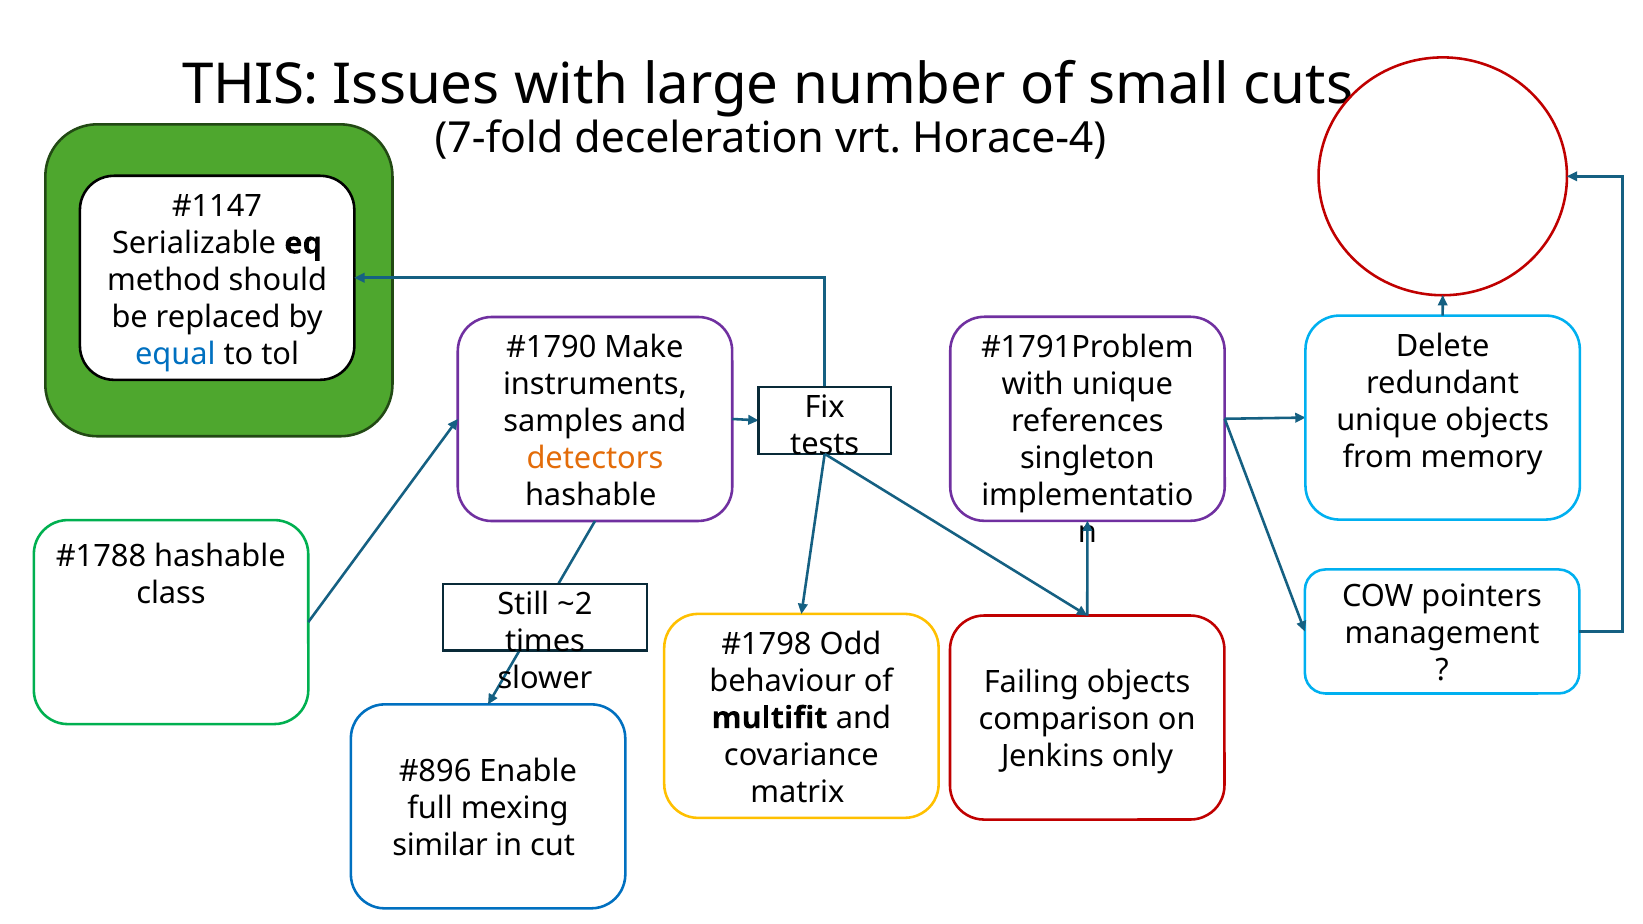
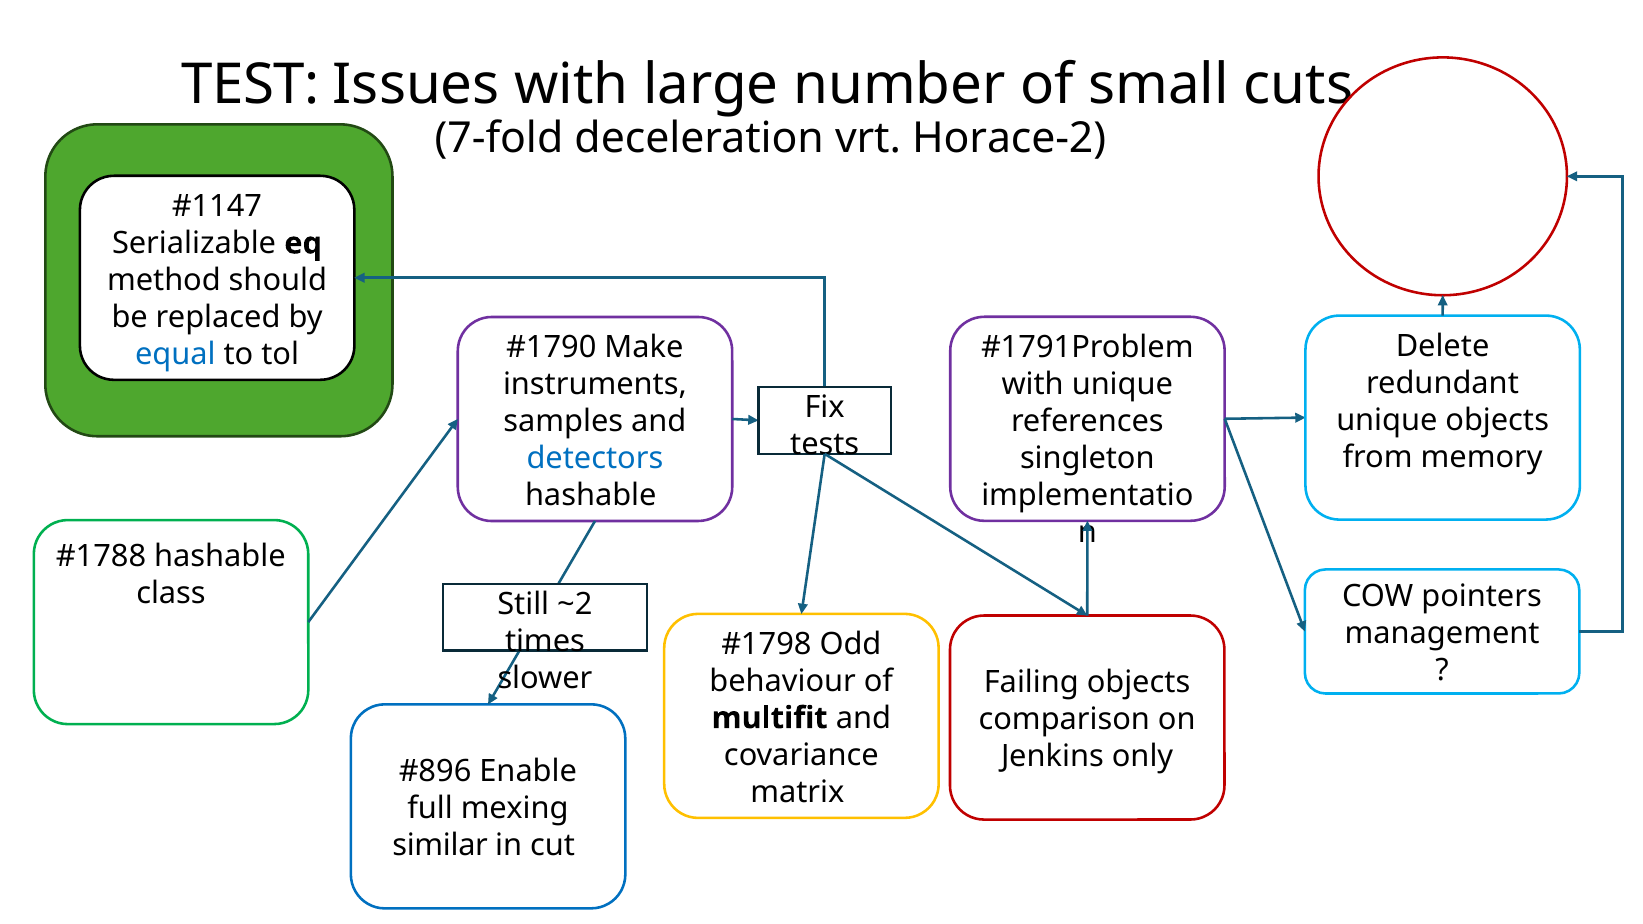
THIS: THIS -> TEST (251, 84)
Horace-4: Horace-4 -> Horace-2 (1009, 138)
detectors colour: orange -> blue (595, 459)
